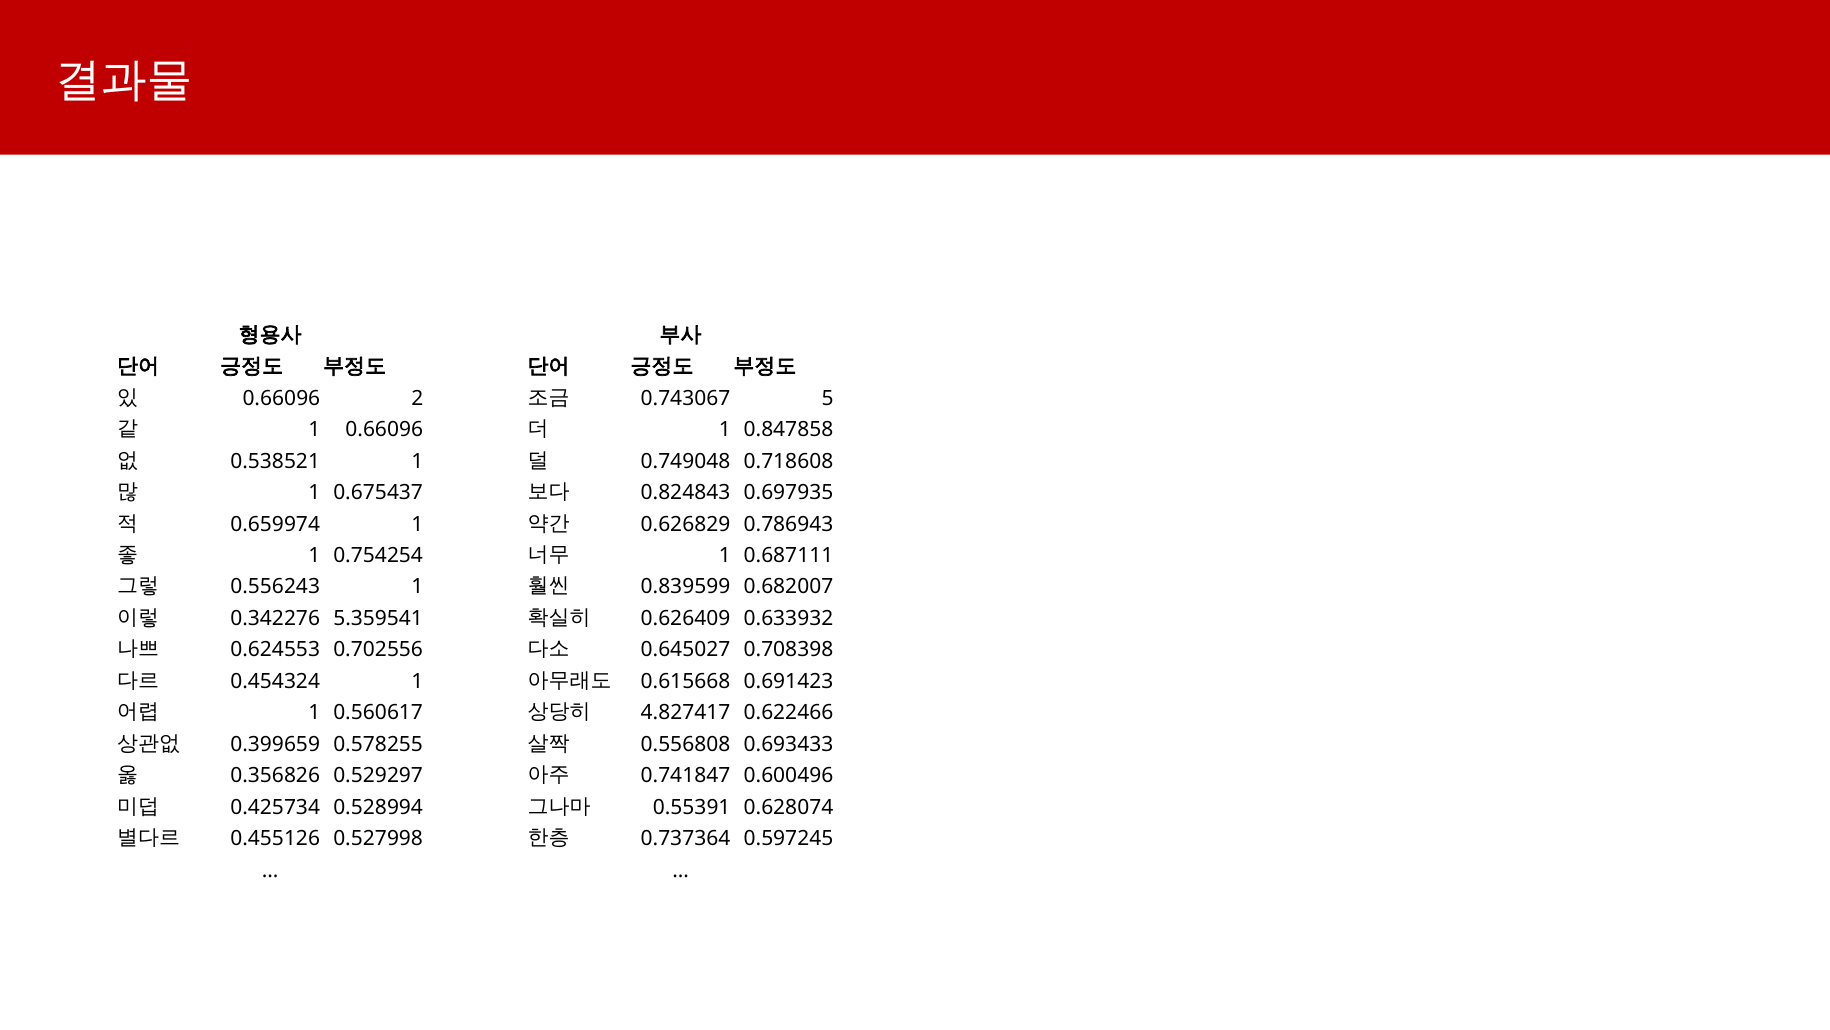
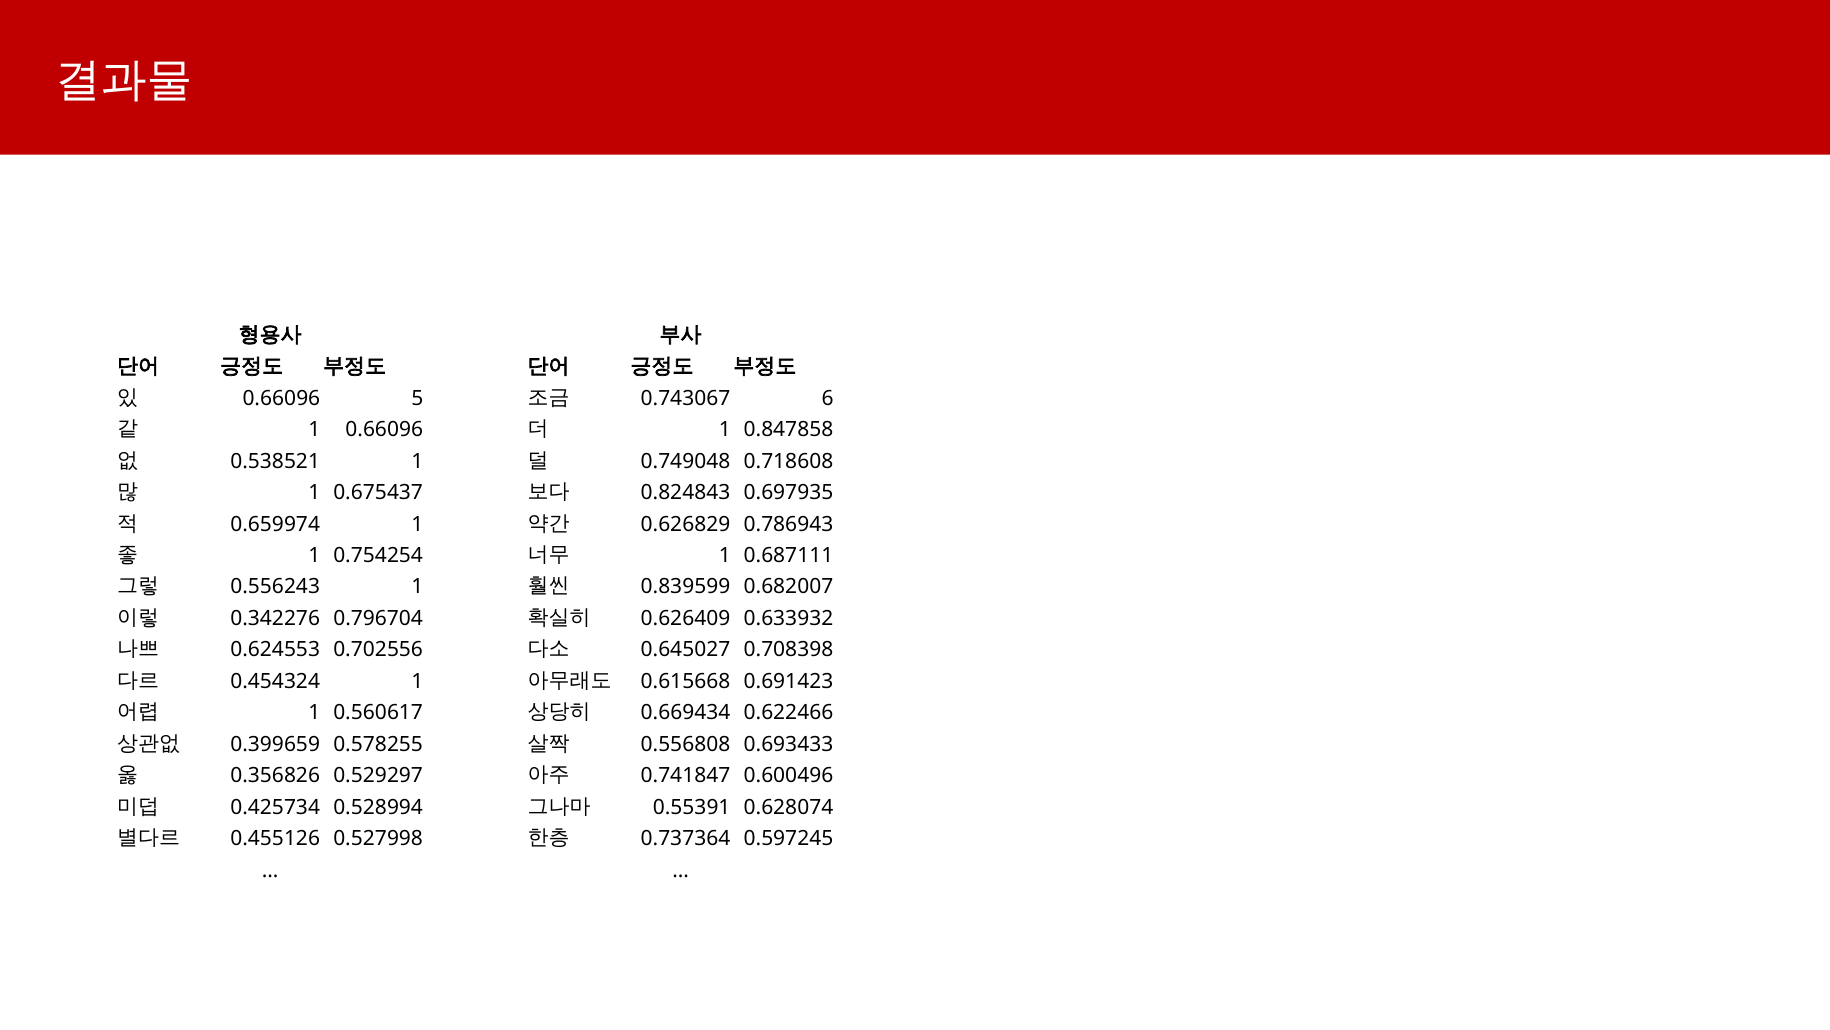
2: 2 -> 5 (417, 398)
5: 5 -> 6 (828, 398)
5.359541: 5.359541 -> 0.796704 (378, 618)
4.827417: 4.827417 -> 0.669434 (686, 713)
